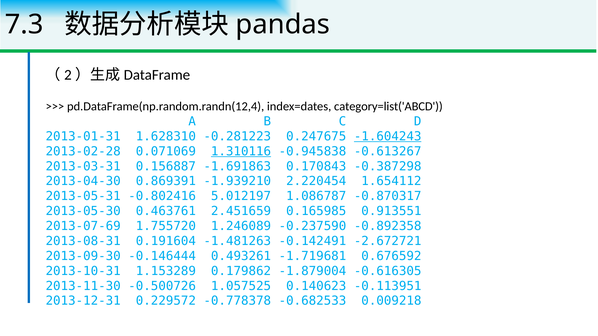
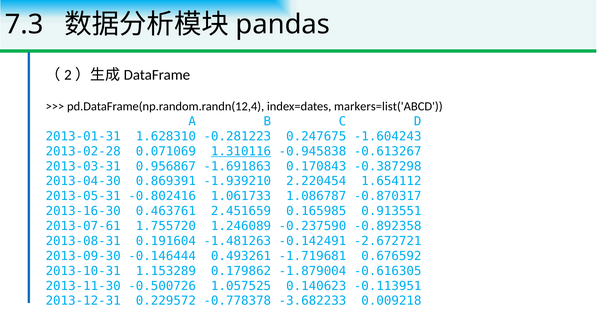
category=list('ABCD: category=list('ABCD -> markers=list('ABCD (388, 107)
-1.604243 underline: present -> none (388, 136)
0.156887: 0.156887 -> 0.956867 (166, 166)
5.012197: 5.012197 -> 1.061733 (241, 196)
2013-05-30: 2013-05-30 -> 2013-16-30 (83, 211)
2013-07-69: 2013-07-69 -> 2013-07-61 (83, 226)
-0.682533: -0.682533 -> -3.682233 (312, 301)
